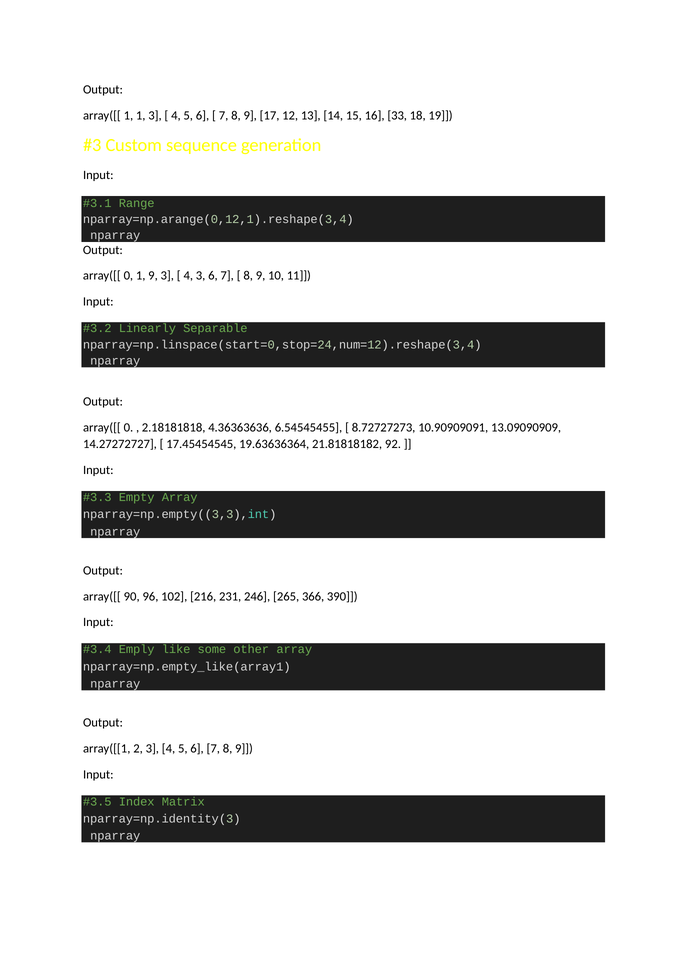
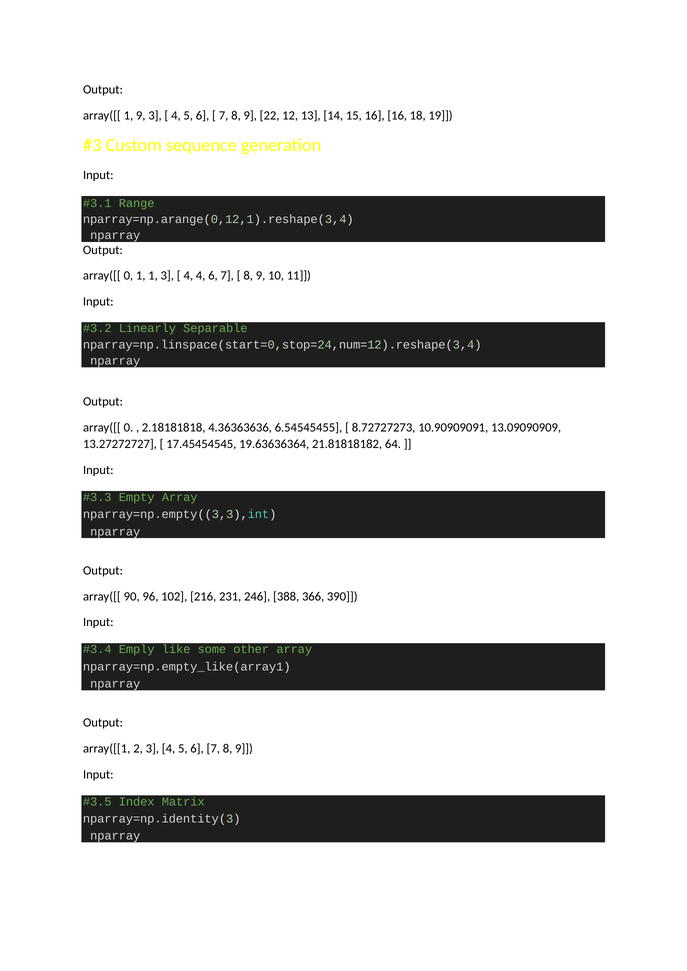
1 1: 1 -> 9 (141, 116)
17: 17 -> 22 (270, 116)
16 33: 33 -> 16 (397, 116)
1 9: 9 -> 1 (153, 275)
4 3: 3 -> 4 (201, 275)
14.27272727: 14.27272727 -> 13.27272727 (120, 444)
92: 92 -> 64 (393, 444)
265: 265 -> 388 (286, 596)
